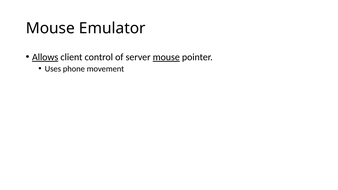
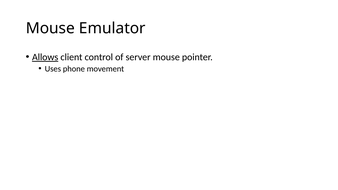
mouse underline: present -> none (166, 57)
